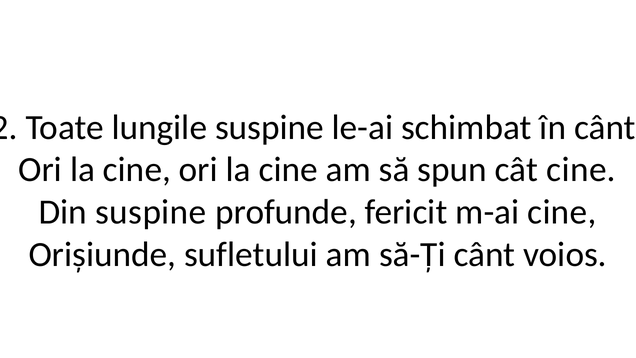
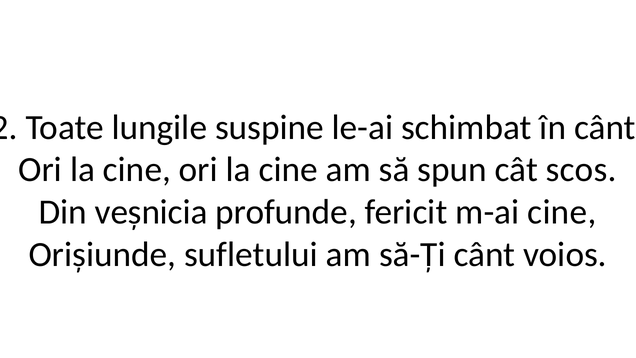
cât cine: cine -> scos (581, 170)
Din suspine: suspine -> veșnicia (151, 212)
